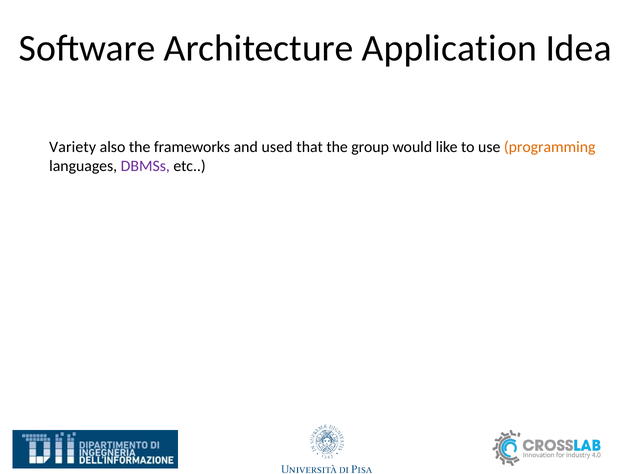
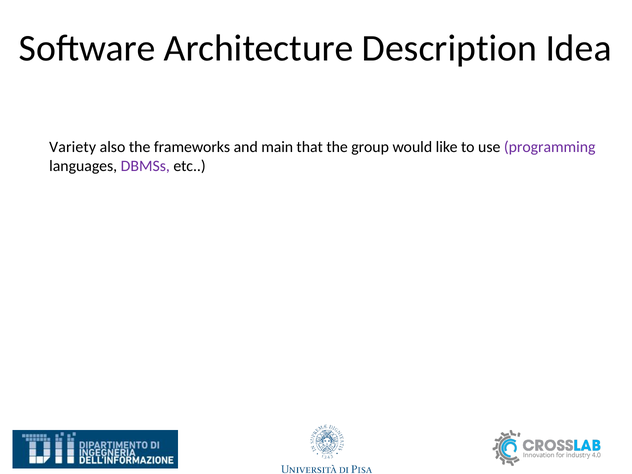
Application: Application -> Description (449, 48)
used: used -> main (277, 147)
programming colour: orange -> purple (550, 147)
